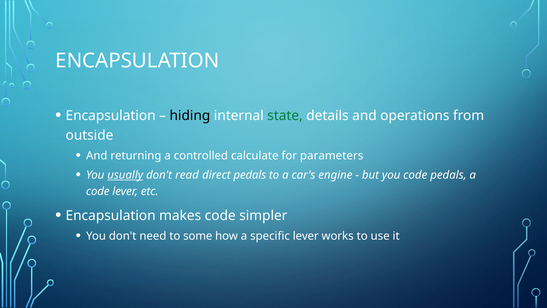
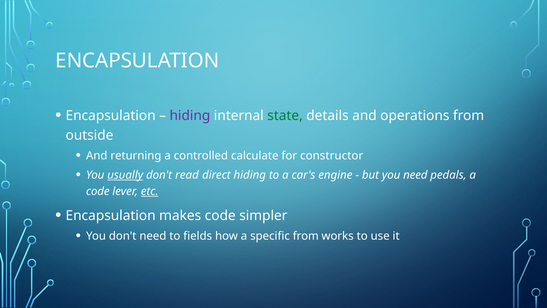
hiding colour: black -> purple (190, 115)
parameters: parameters -> constructor (332, 156)
direct pedals: pedals -> hiding (250, 175)
you code: code -> need (415, 175)
etc underline: none -> present (150, 191)
some: some -> fields (198, 236)
specific lever: lever -> from (306, 236)
